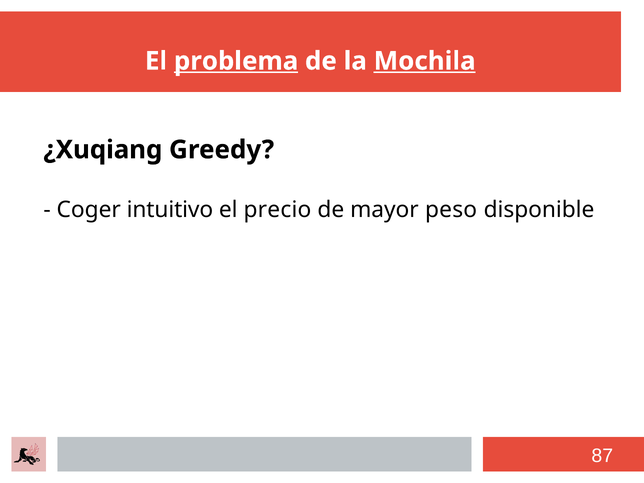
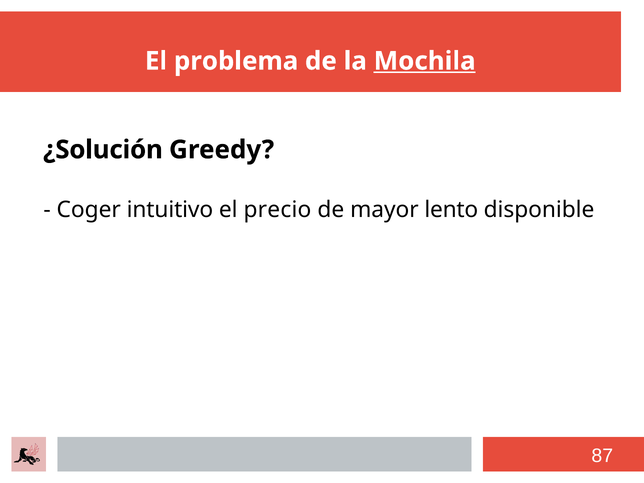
problema underline: present -> none (236, 61)
¿Xuqiang: ¿Xuqiang -> ¿Solución (103, 150)
peso: peso -> lento (451, 210)
